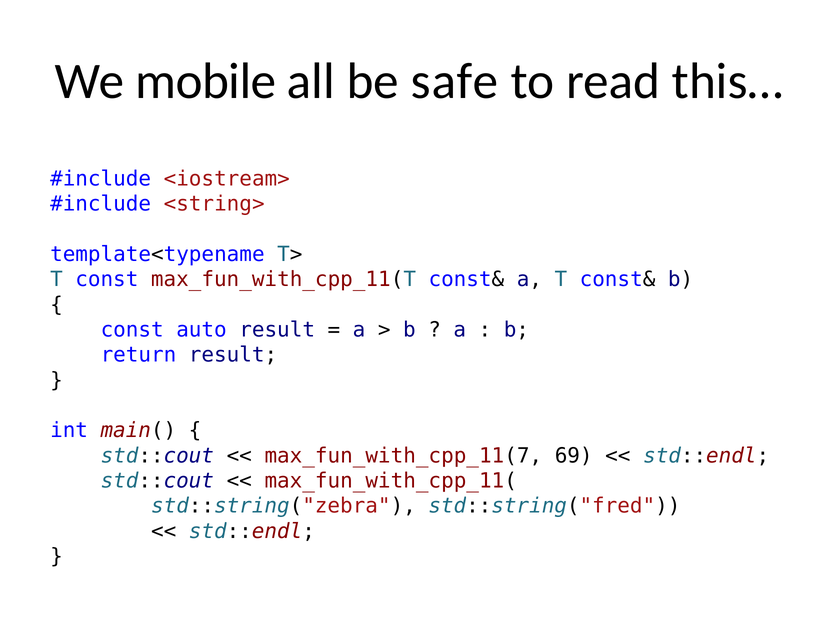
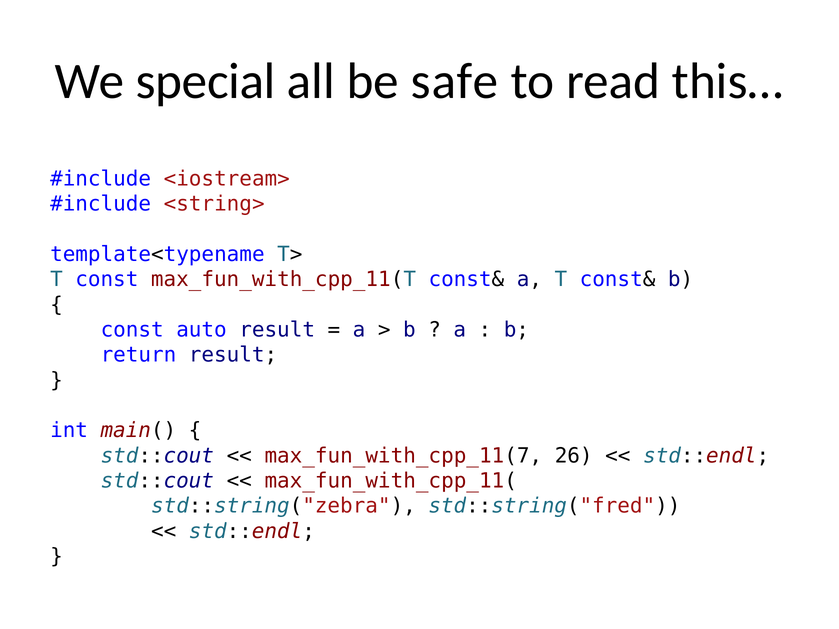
mobile: mobile -> special (206, 81)
69: 69 -> 26 (574, 456)
